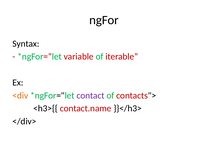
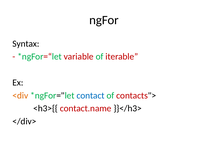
contact colour: purple -> blue (90, 95)
